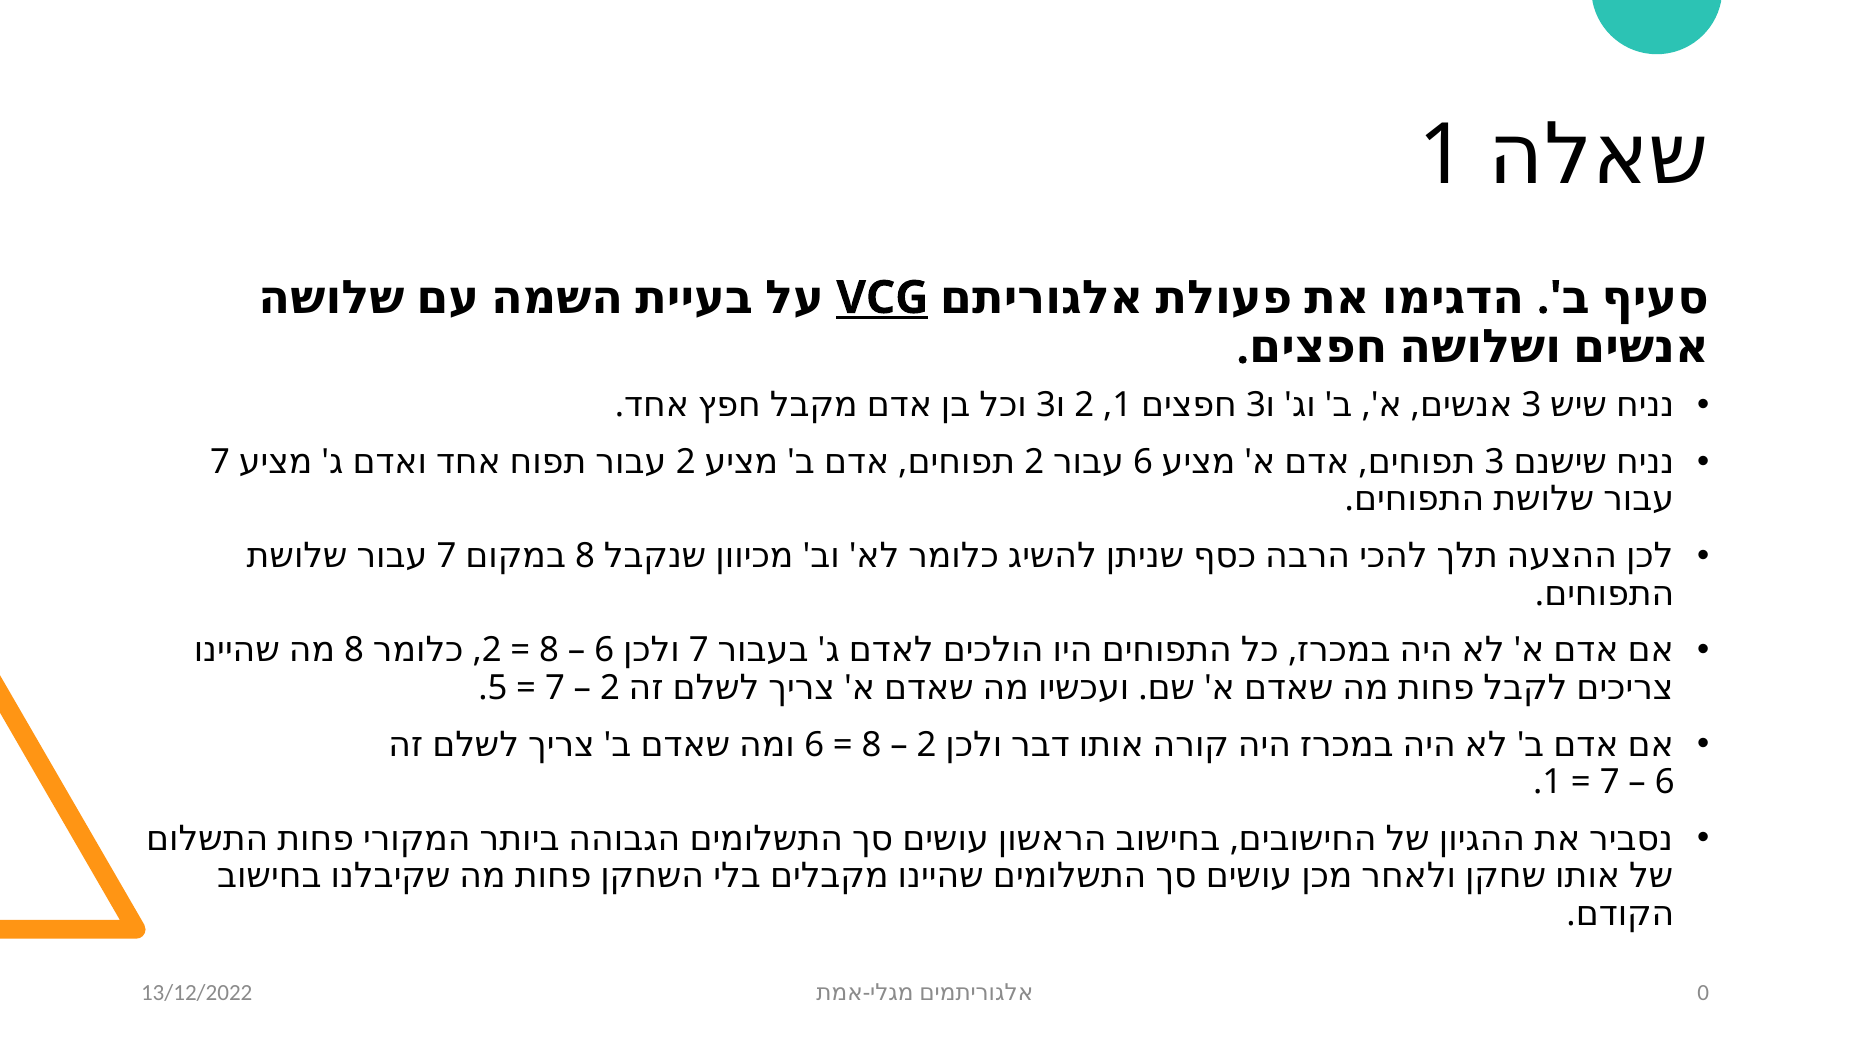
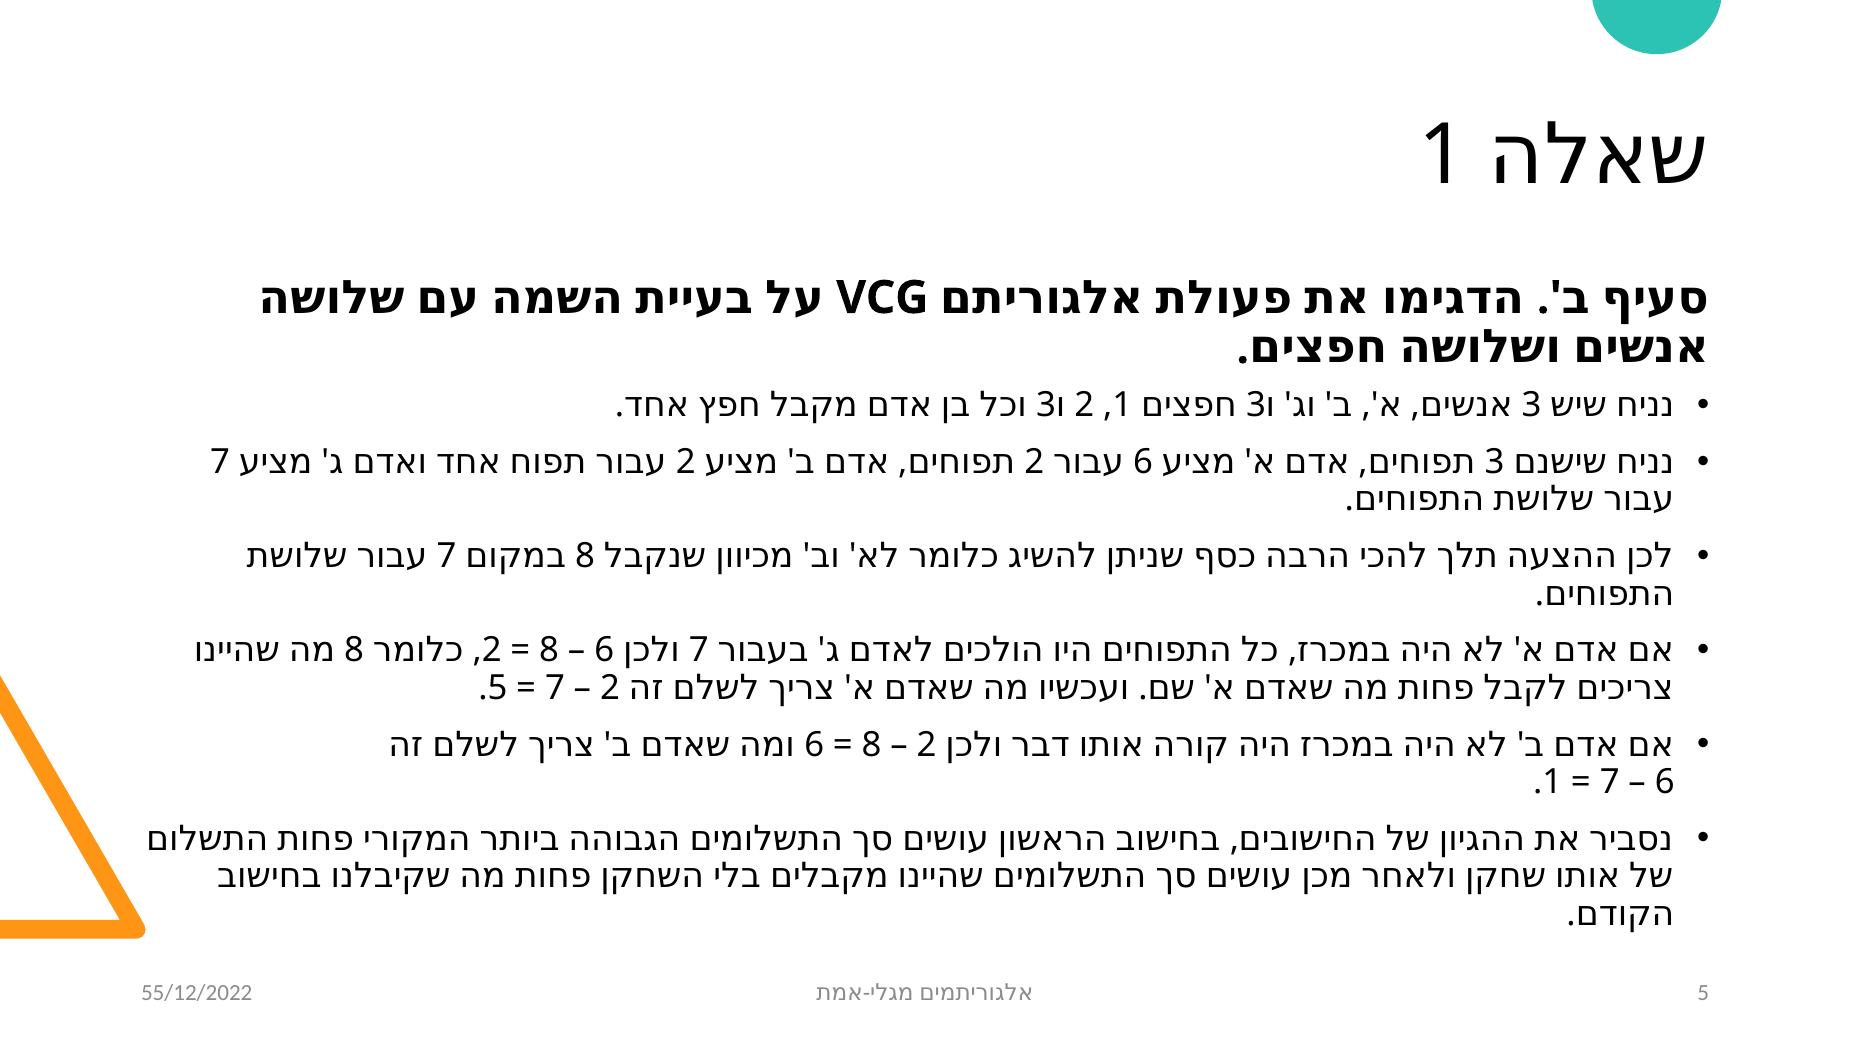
VCG underline: present -> none (882, 298)
0: 0 -> 5 (1703, 994)
13/12/2022: 13/12/2022 -> 55/12/2022 (197, 994)
